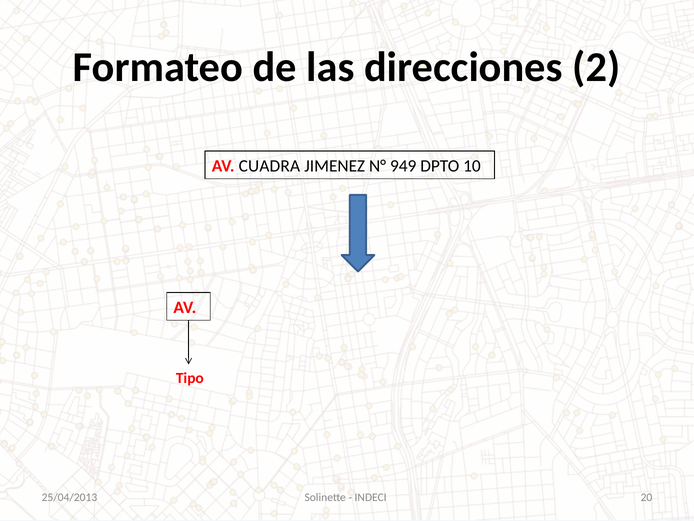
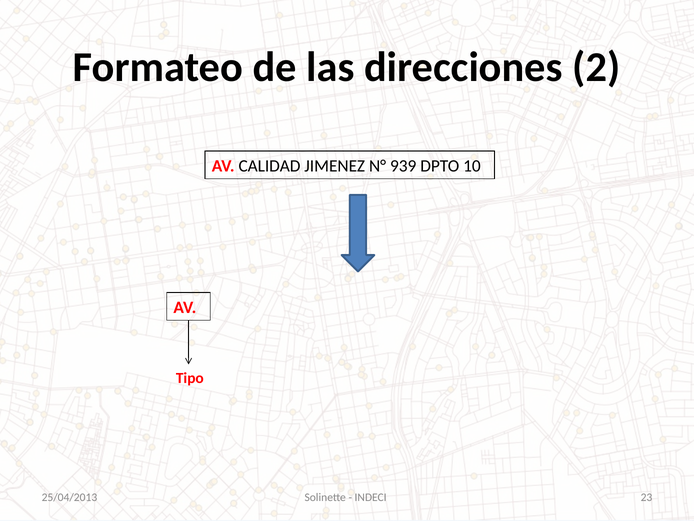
CUADRA: CUADRA -> CALIDAD (269, 166)
949: 949 -> 939 (403, 166)
20: 20 -> 23 (646, 497)
